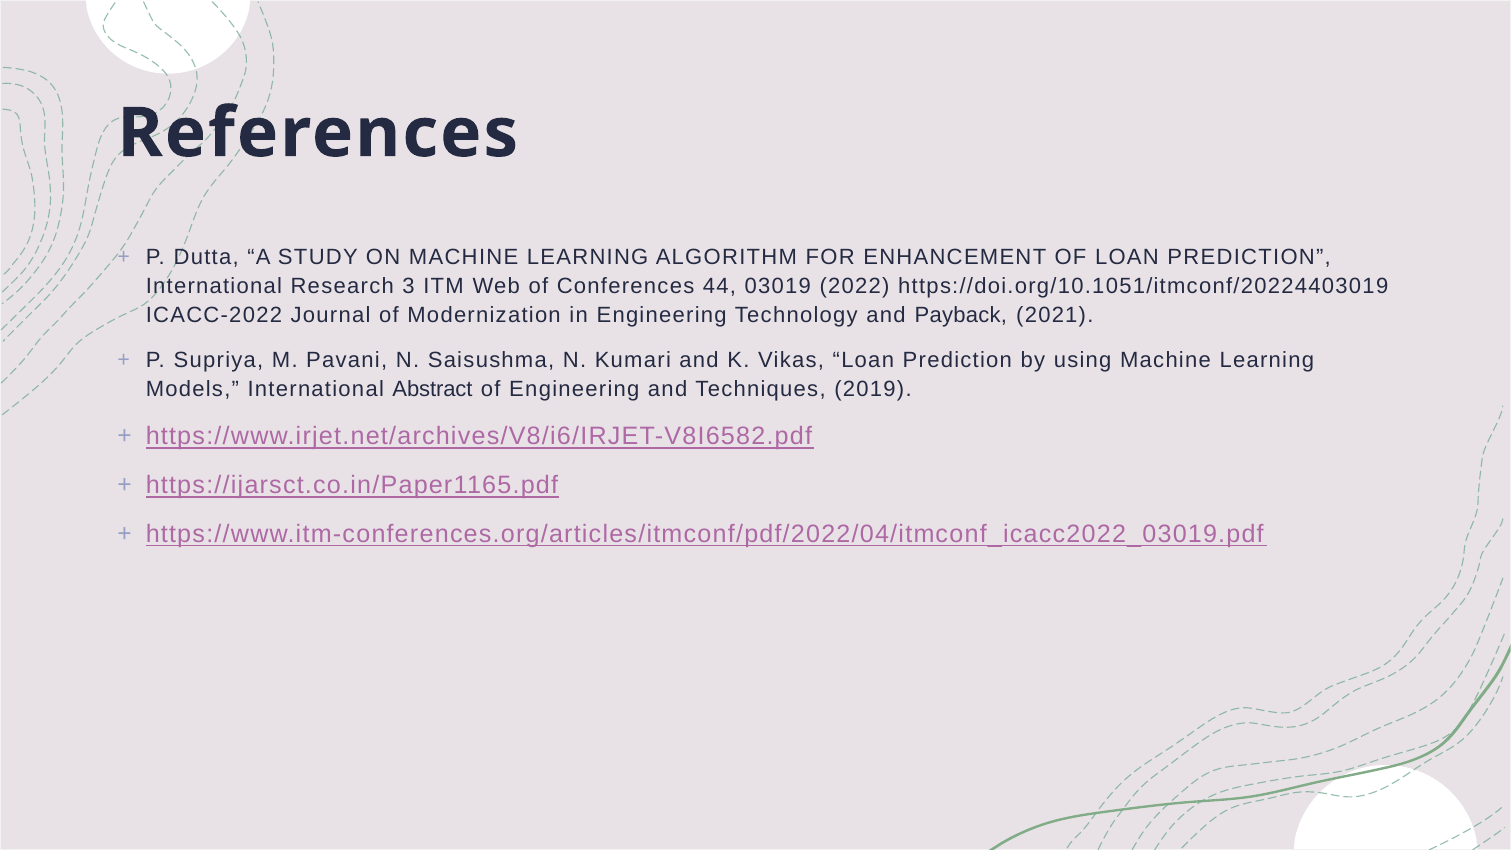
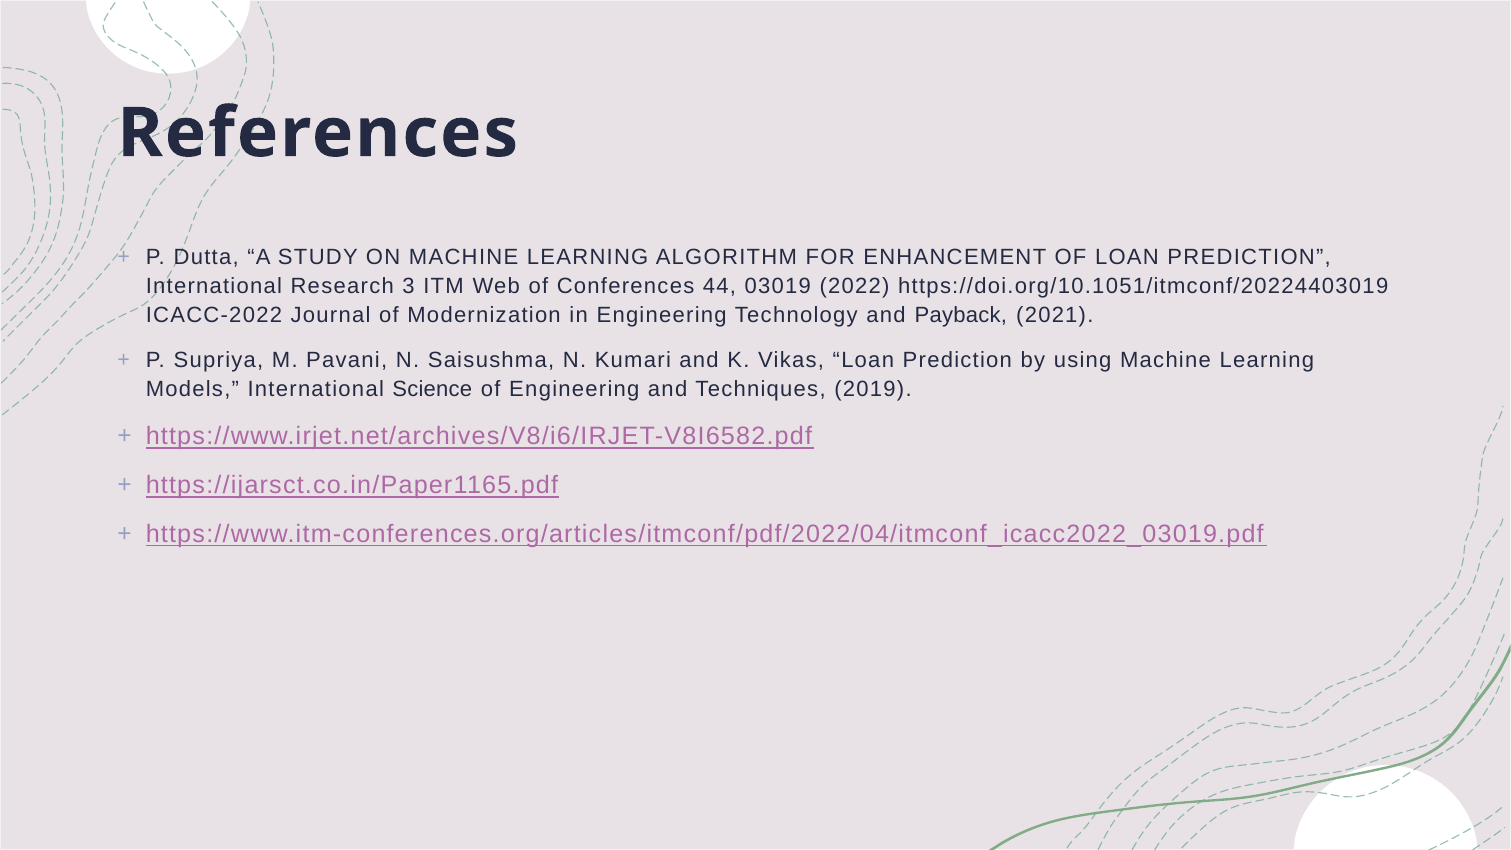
Abstract: Abstract -> Science (432, 389)
